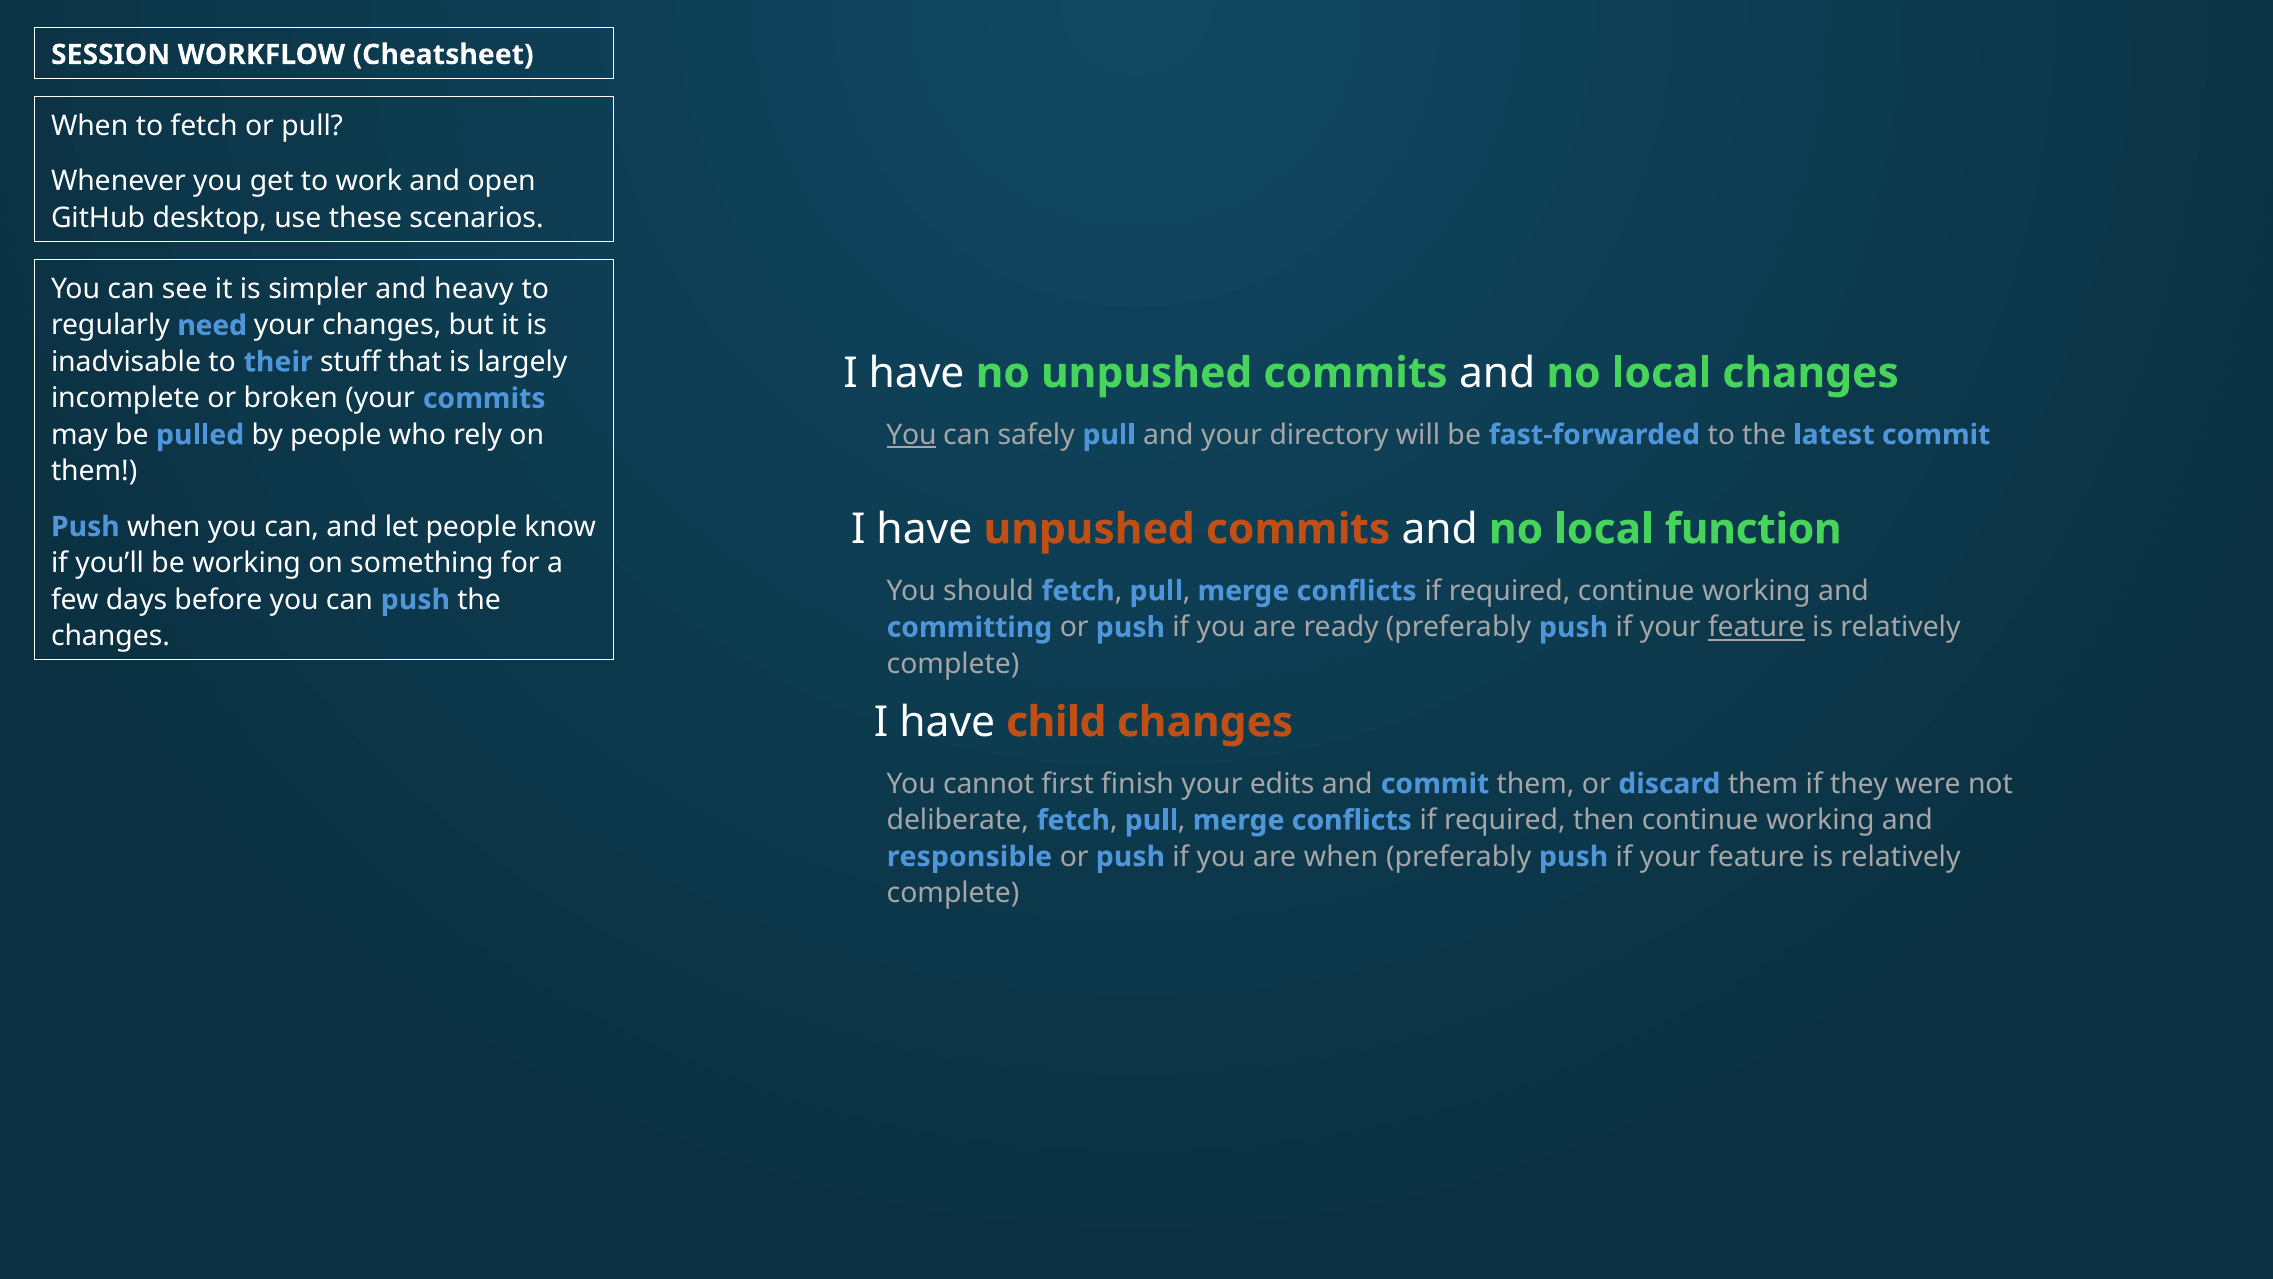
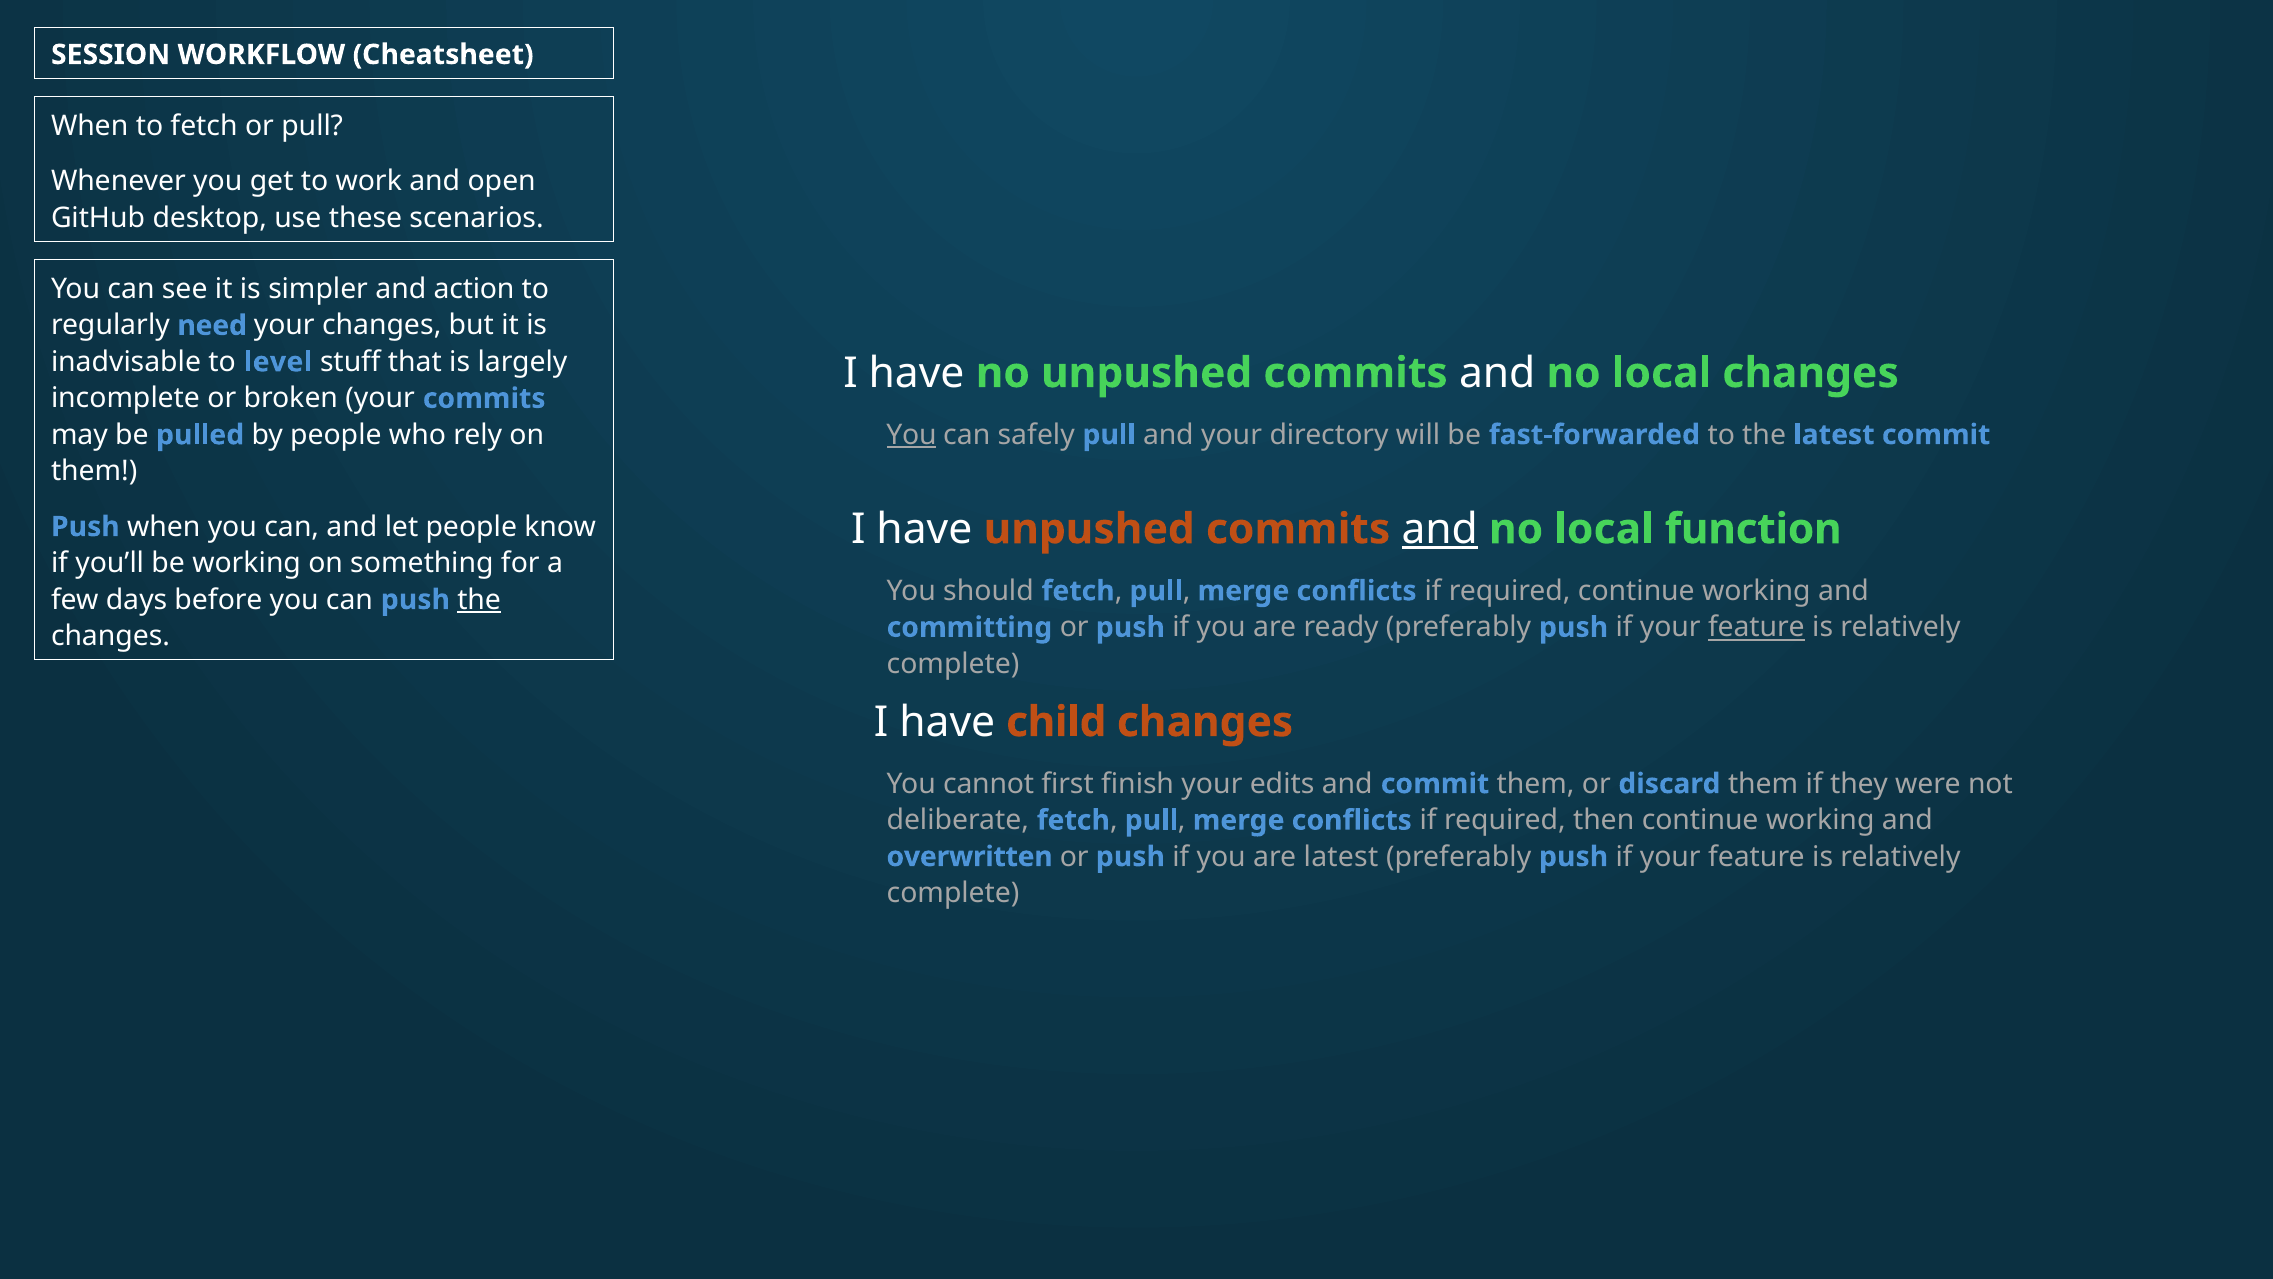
heavy: heavy -> action (474, 289)
their: their -> level (278, 362)
and underline: none -> present (1440, 529)
the underline: none -> present (479, 600)
responsible: responsible -> overwritten (970, 856)
are when: when -> latest (1341, 856)
